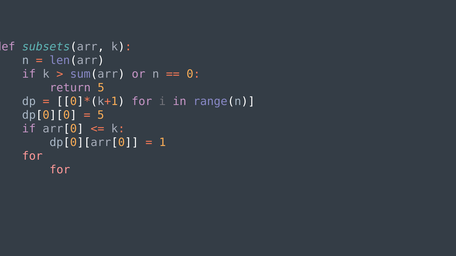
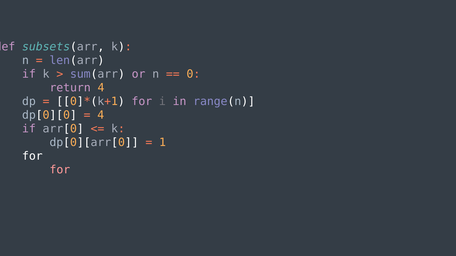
return 5: 5 -> 4 (101, 88)
5: 5 -> 4 (101, 115)
for colour: pink -> white (32, 156)
